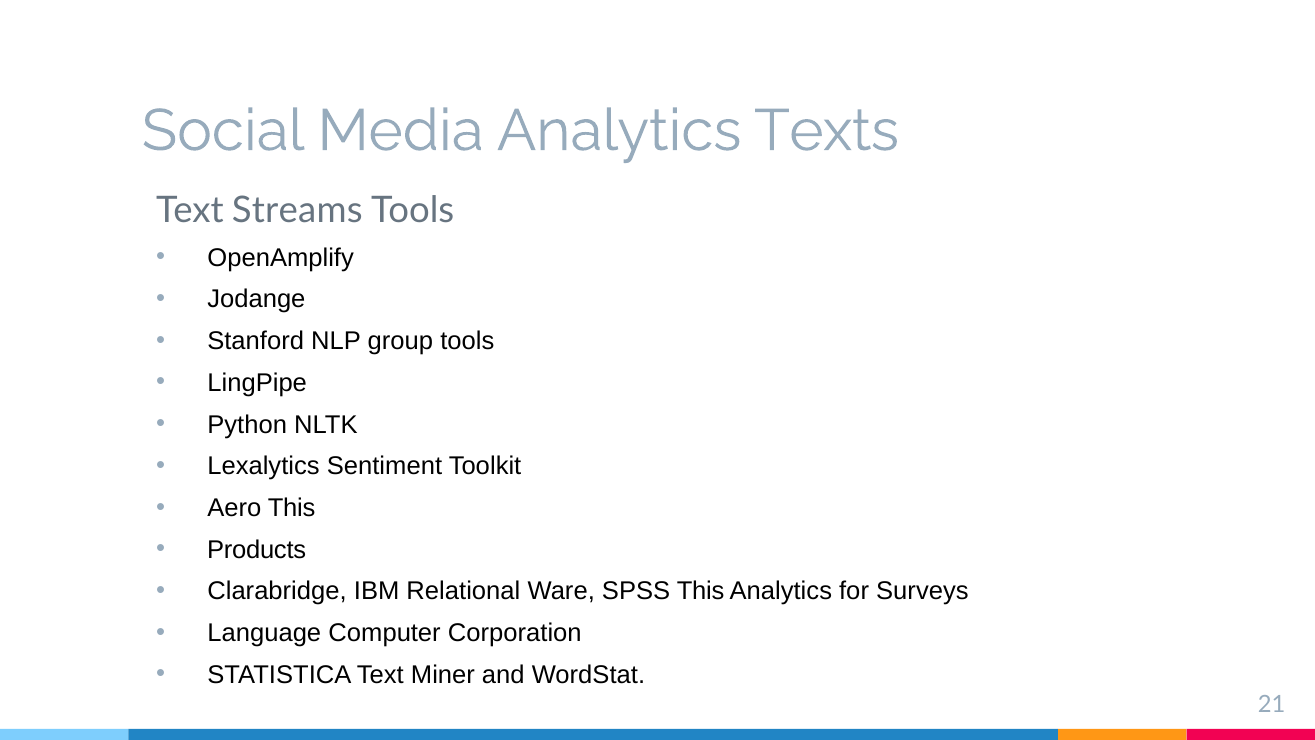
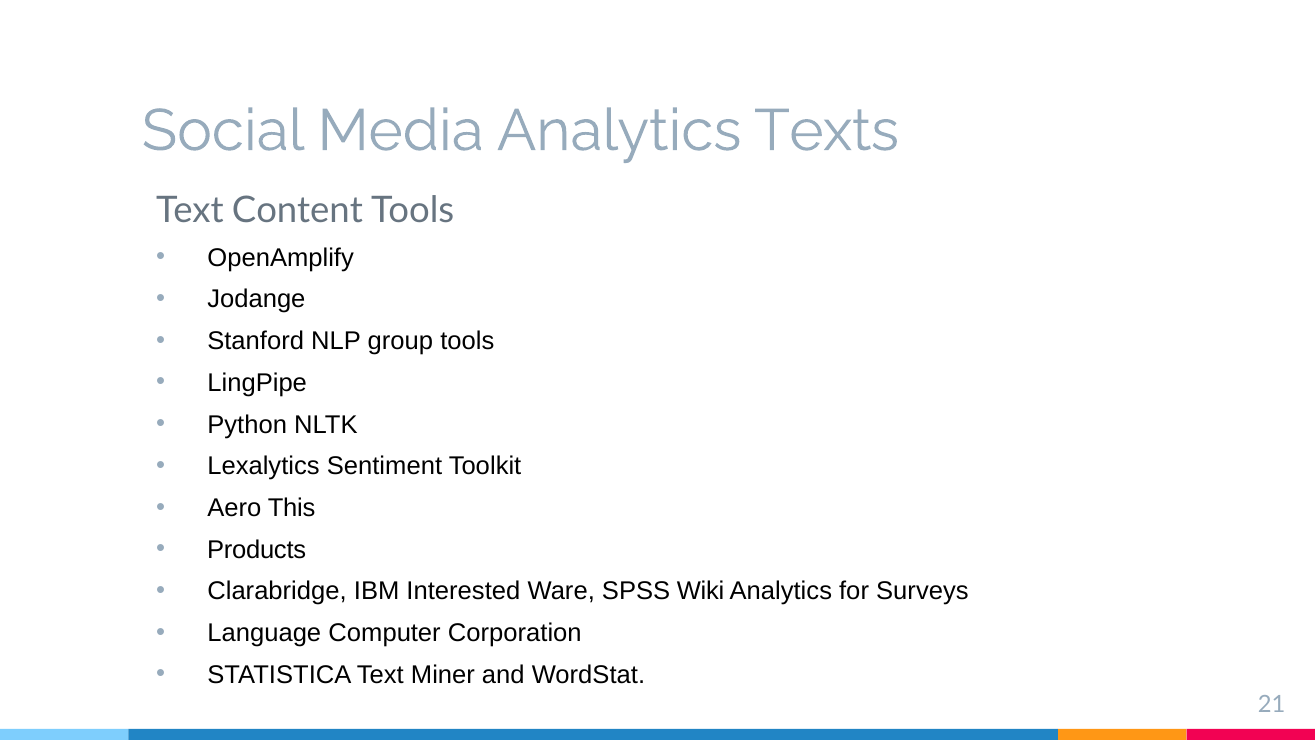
Streams: Streams -> Content (297, 210)
Relational: Relational -> Interested (463, 591)
SPSS This: This -> Wiki (701, 591)
